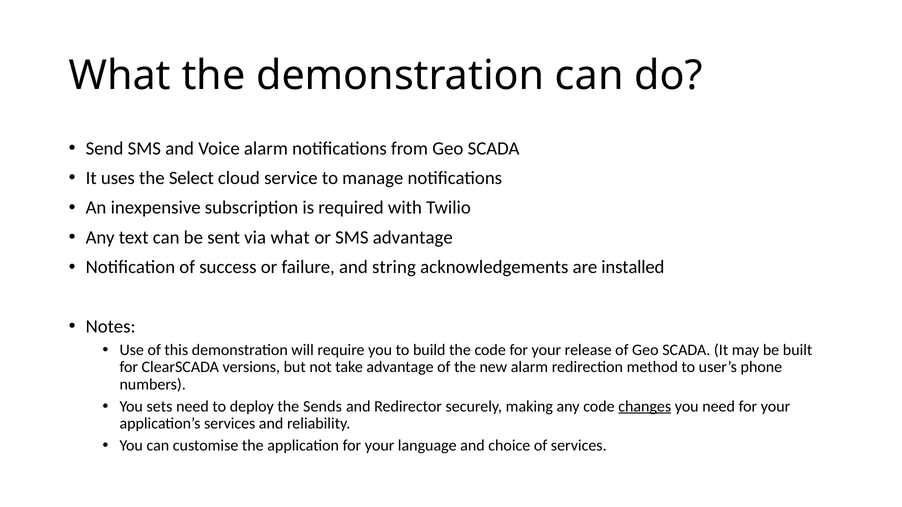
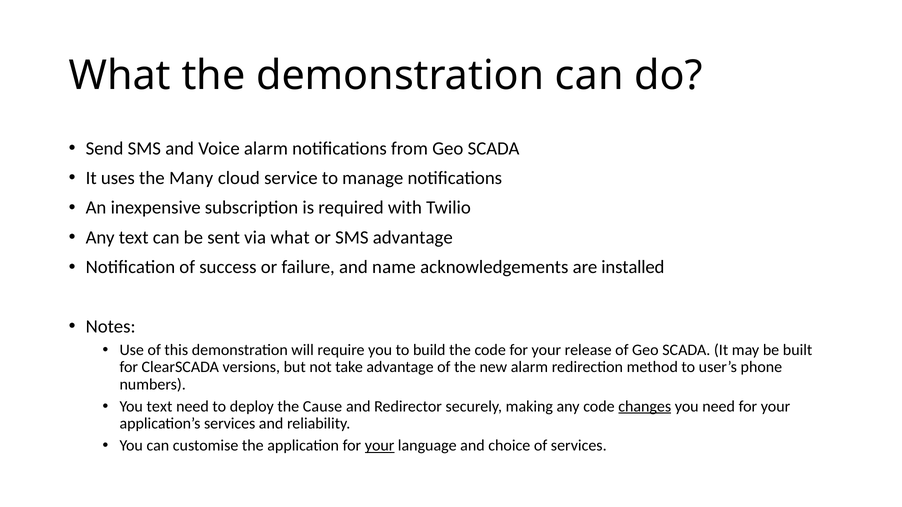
Select: Select -> Many (191, 178)
string: string -> name (394, 267)
You sets: sets -> text (159, 407)
Sends: Sends -> Cause (322, 407)
your underline: none -> present (380, 446)
